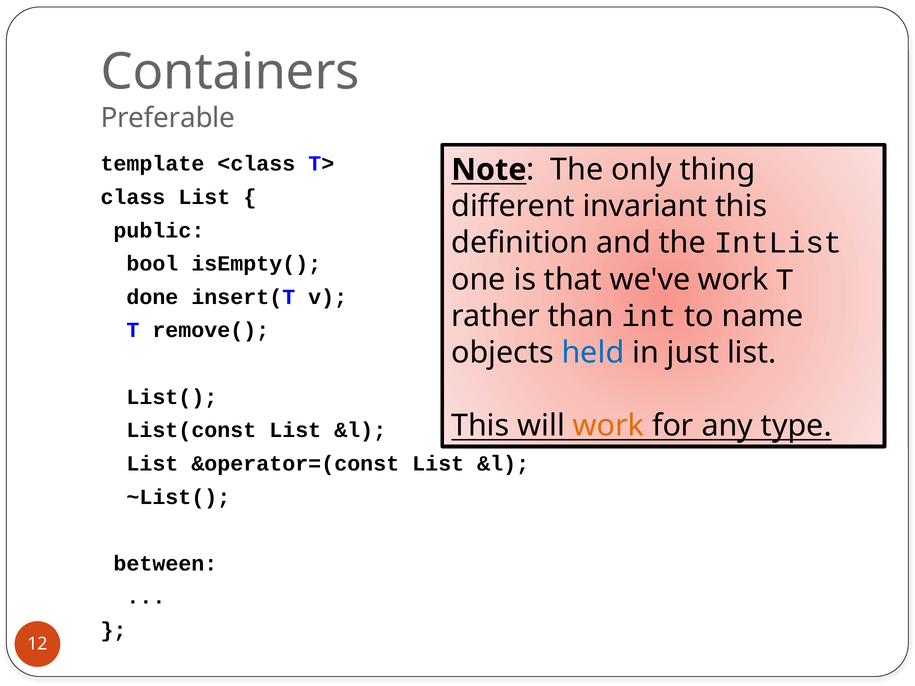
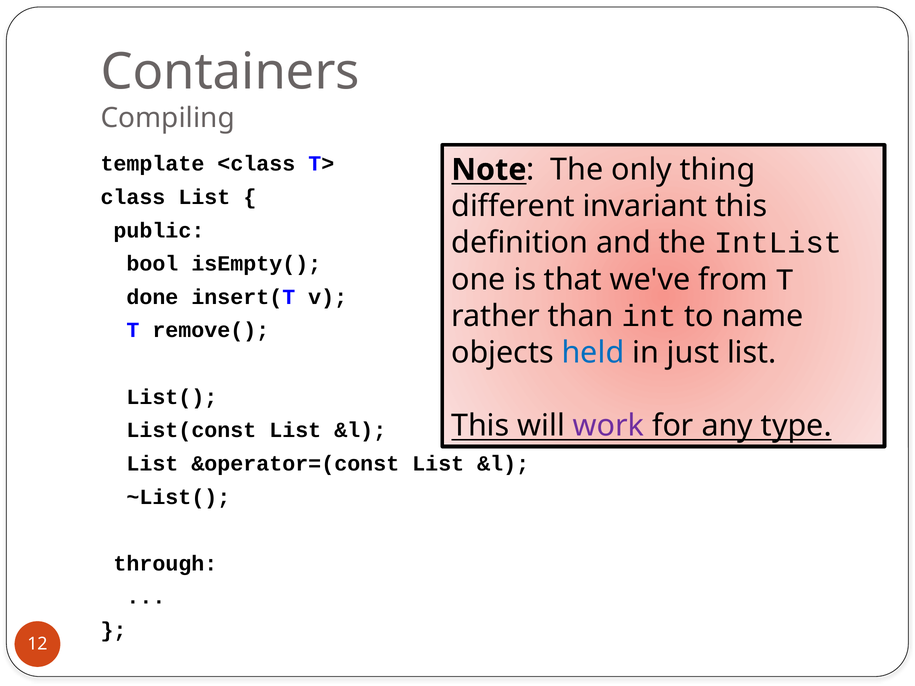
Preferable: Preferable -> Compiling (168, 118)
we've work: work -> from (733, 280)
work colour: orange -> purple (609, 426)
between: between -> through (165, 564)
